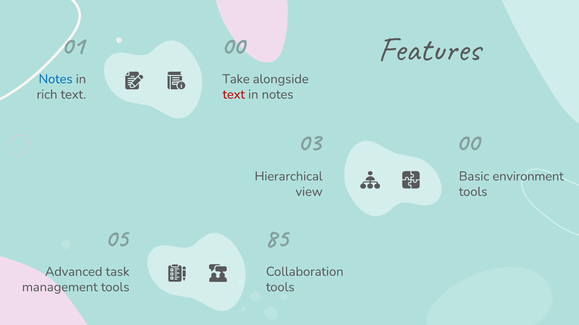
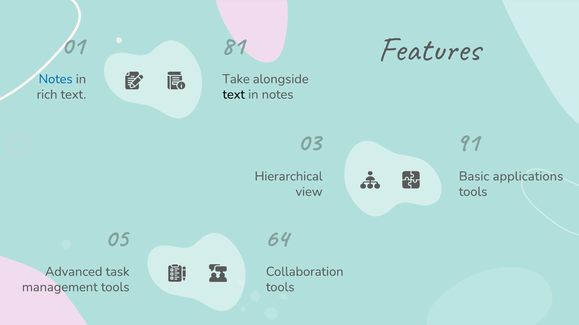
01 00: 00 -> 81 (233, 46)
text colour: red -> black (234, 95)
03 00: 00 -> 91 (468, 142)
environment: environment -> applications (528, 177)
85: 85 -> 64 (277, 239)
